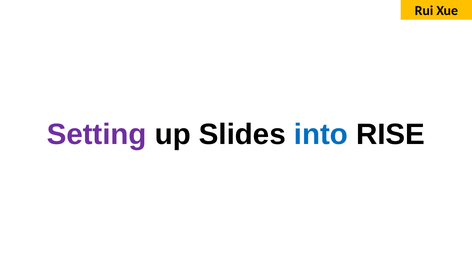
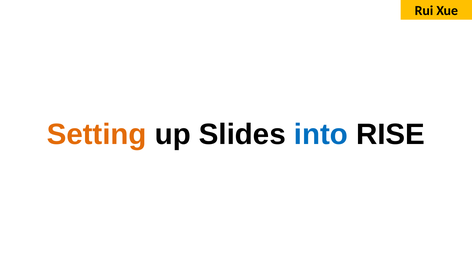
Setting colour: purple -> orange (97, 135)
